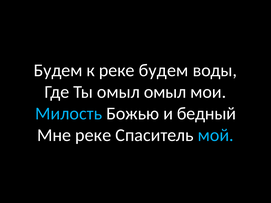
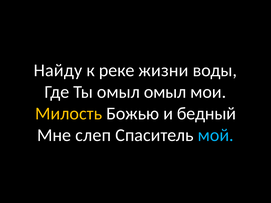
Будем: Будем -> Найду (58, 70)
реке будем: будем -> жизни (164, 70)
Милость colour: light blue -> yellow (69, 114)
Мне реке: реке -> слеп (93, 135)
